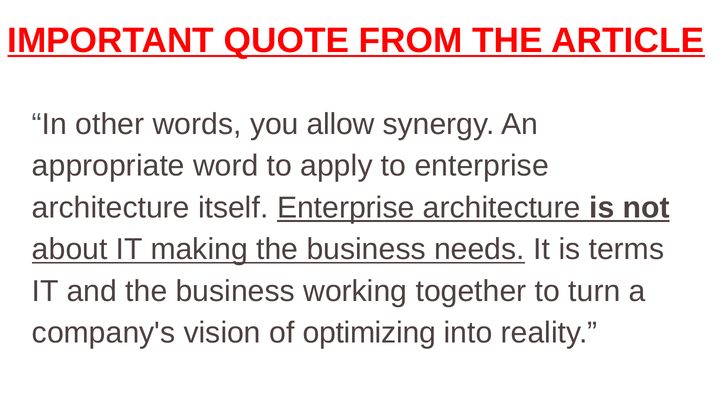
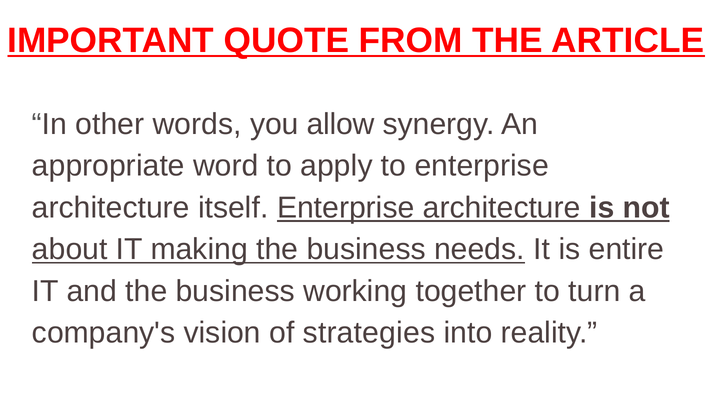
terms: terms -> entire (626, 249)
optimizing: optimizing -> strategies (369, 333)
